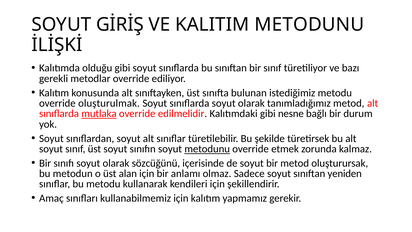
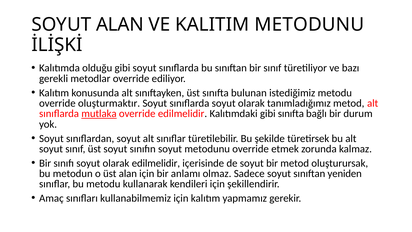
SOYUT GİRİŞ: GİRİŞ -> ALAN (120, 24)
oluşturulmak: oluşturulmak -> oluşturmaktır (109, 103)
gibi nesne: nesne -> sınıfta (291, 114)
metodunu underline: present -> none (207, 149)
olarak sözcüğünü: sözcüğünü -> edilmelidir (156, 163)
